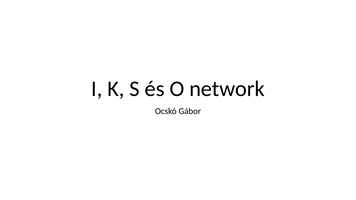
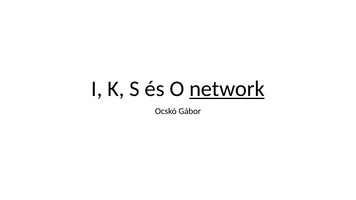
network underline: none -> present (227, 89)
